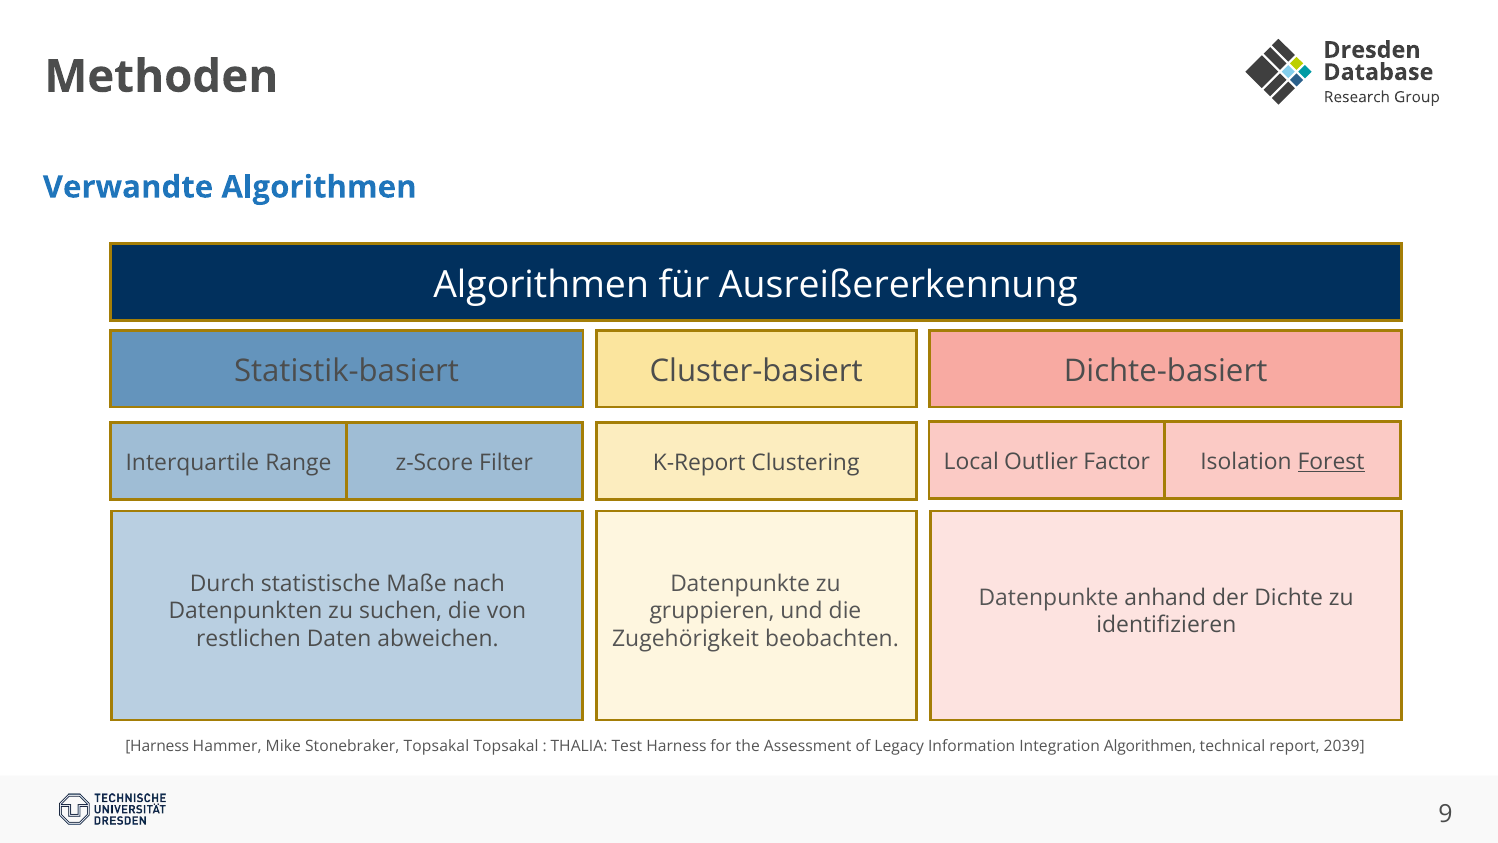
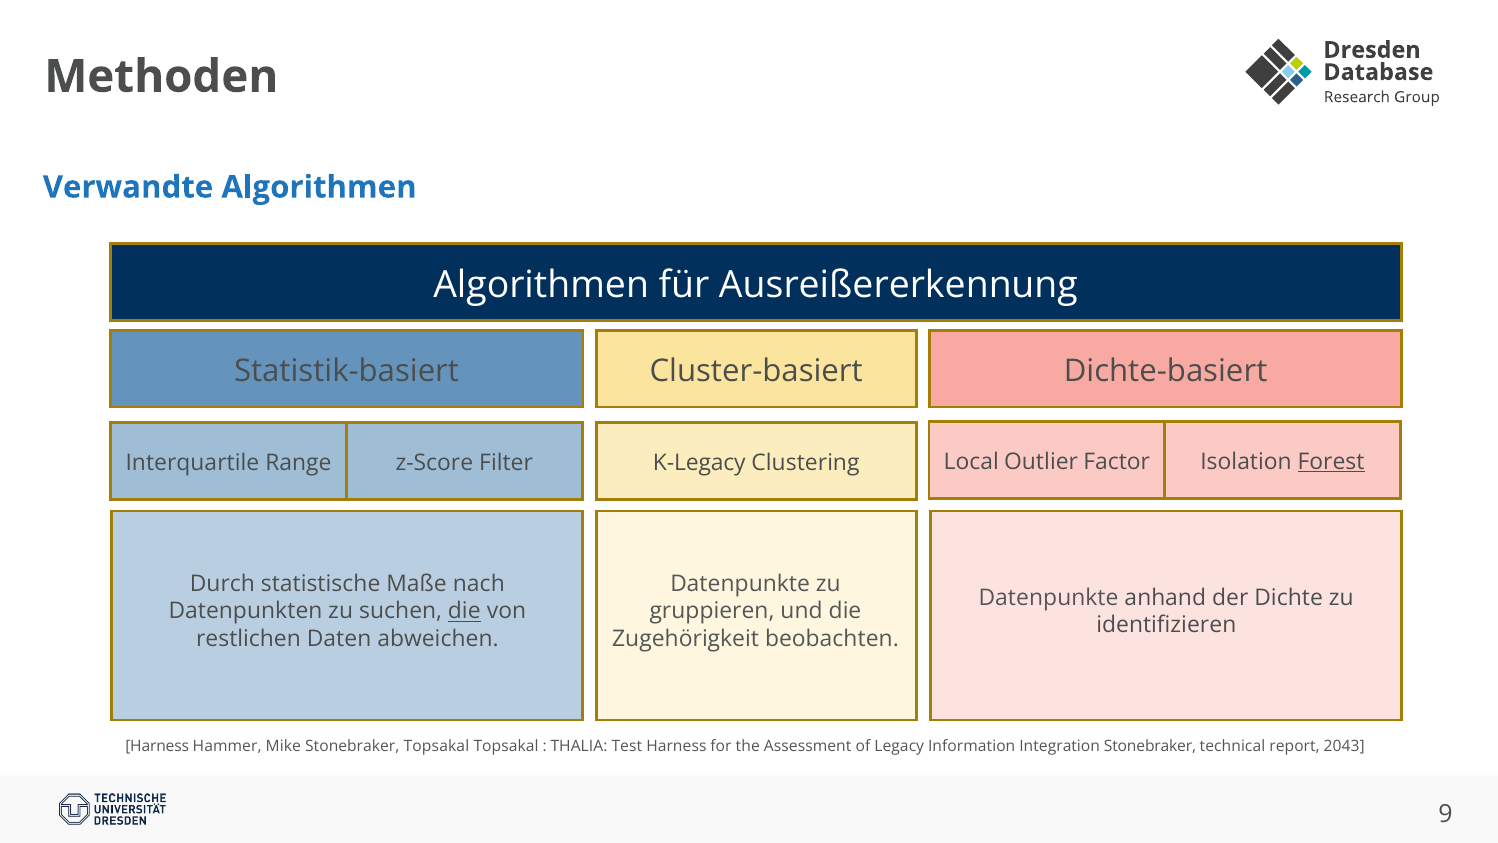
K-Report: K-Report -> K-Legacy (699, 462)
die underline: none -> present (464, 611)
Integration Algorithmen: Algorithmen -> Stonebraker (1150, 746)
2039: 2039 -> 2043 (1344, 746)
